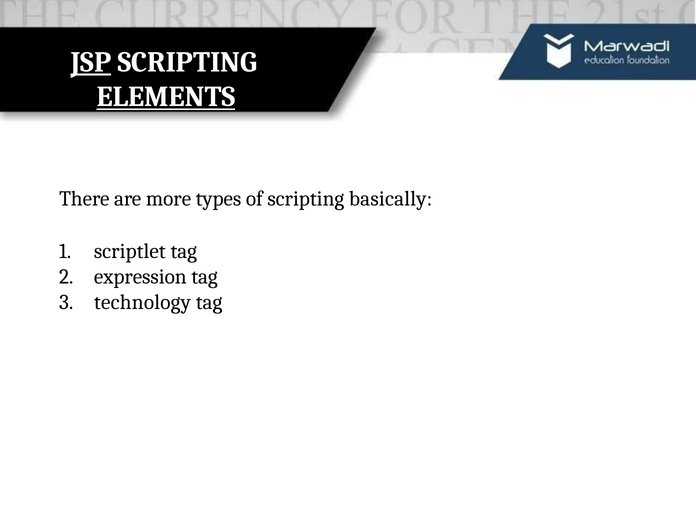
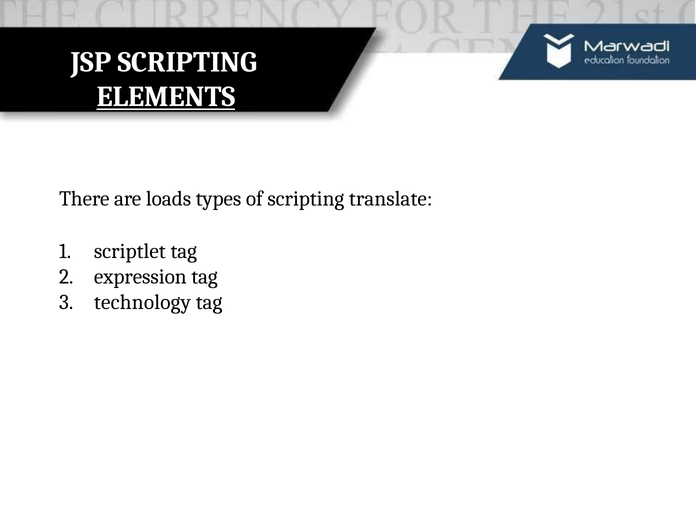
JSP underline: present -> none (91, 62)
more: more -> loads (169, 199)
basically: basically -> translate (391, 199)
